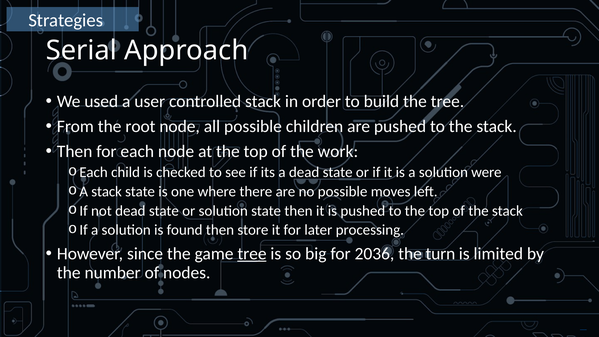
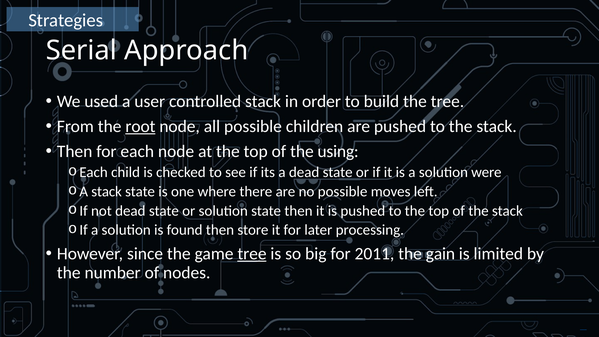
root underline: none -> present (140, 126)
work: work -> using (338, 152)
2036: 2036 -> 2011 (374, 254)
turn: turn -> gain (440, 254)
